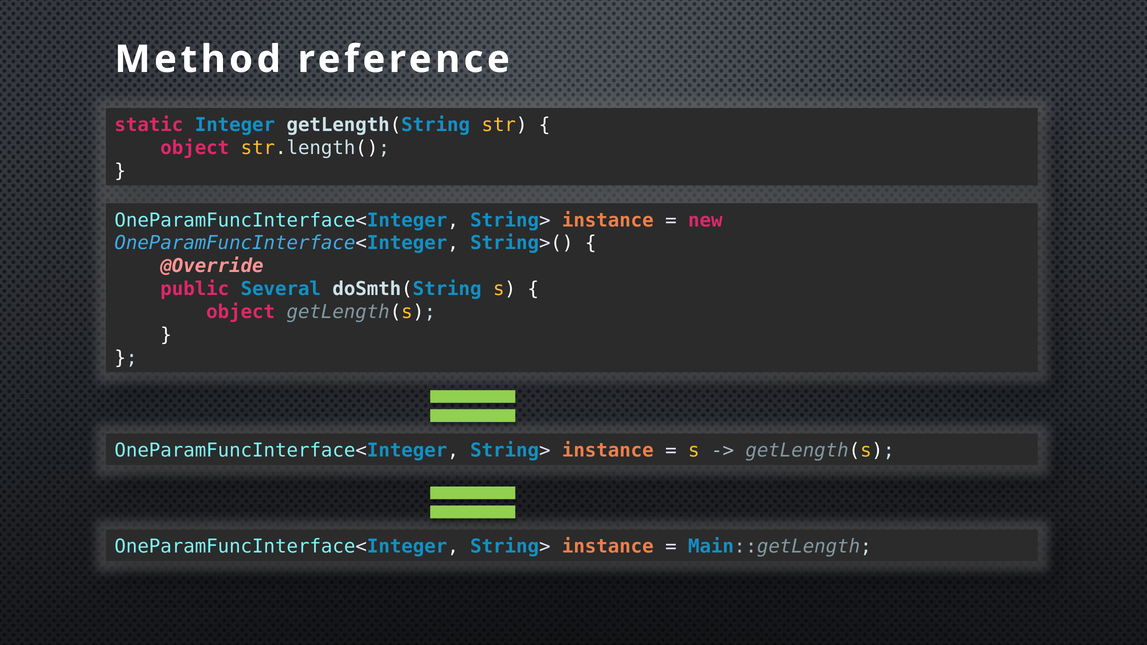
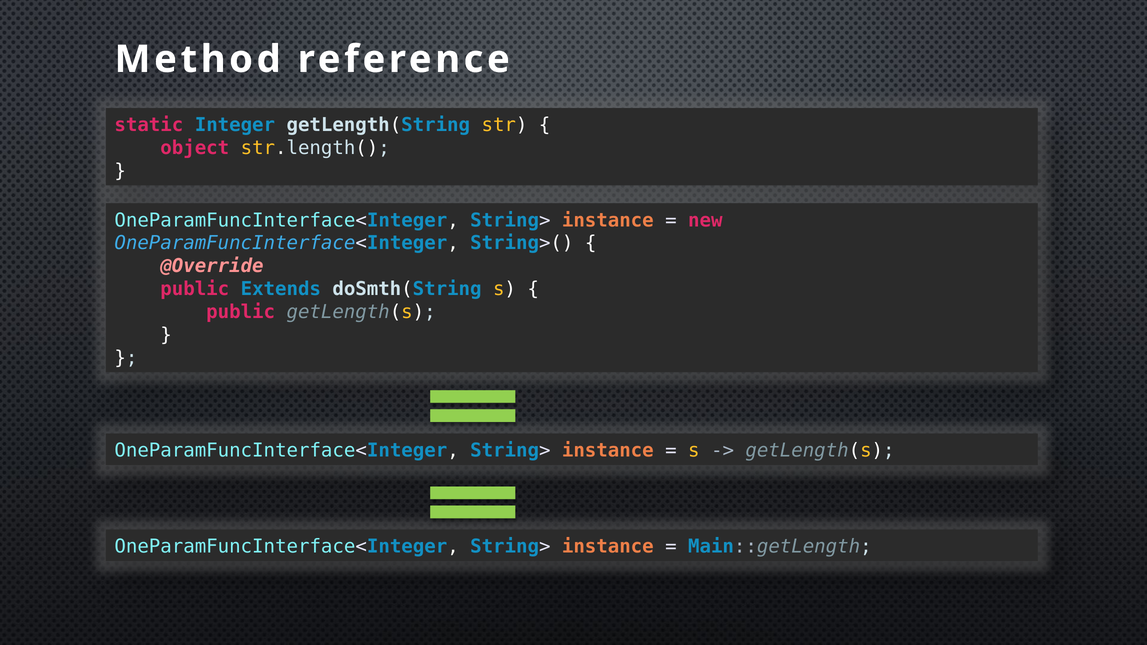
Several: Several -> Extends (281, 289)
object: object -> public (241, 312)
